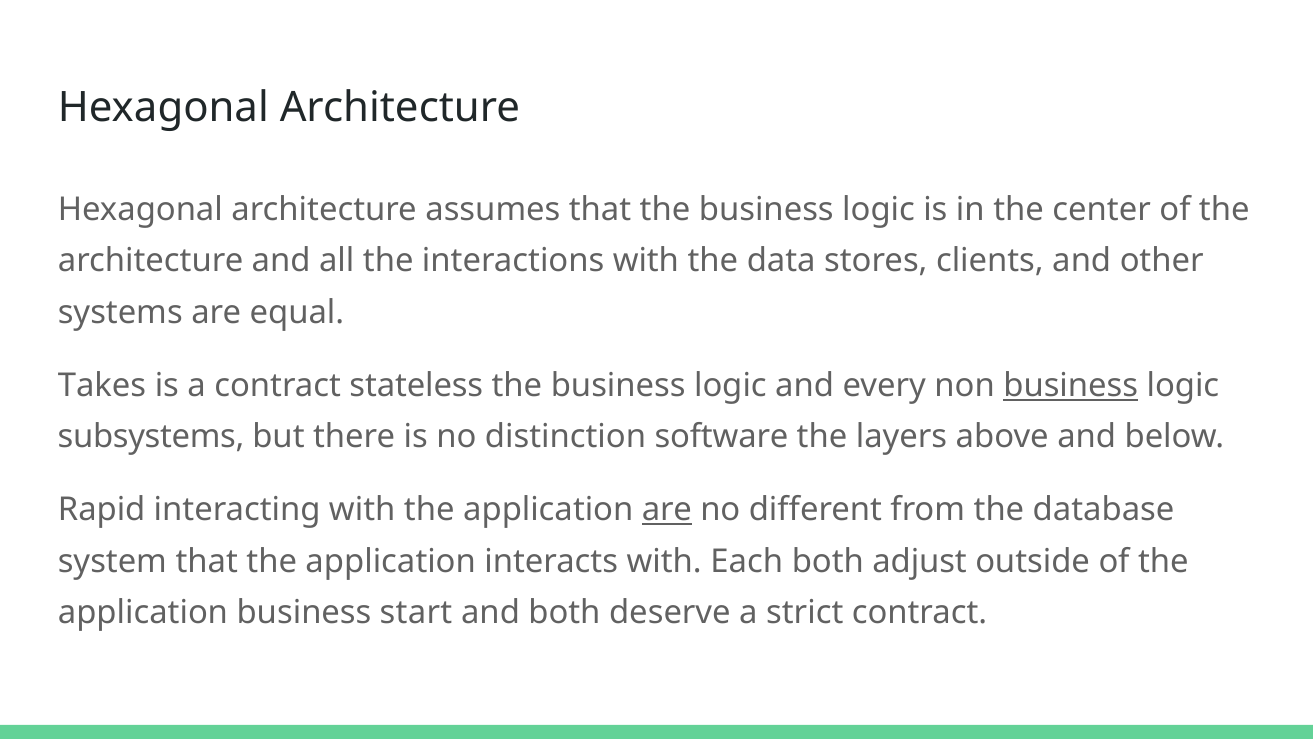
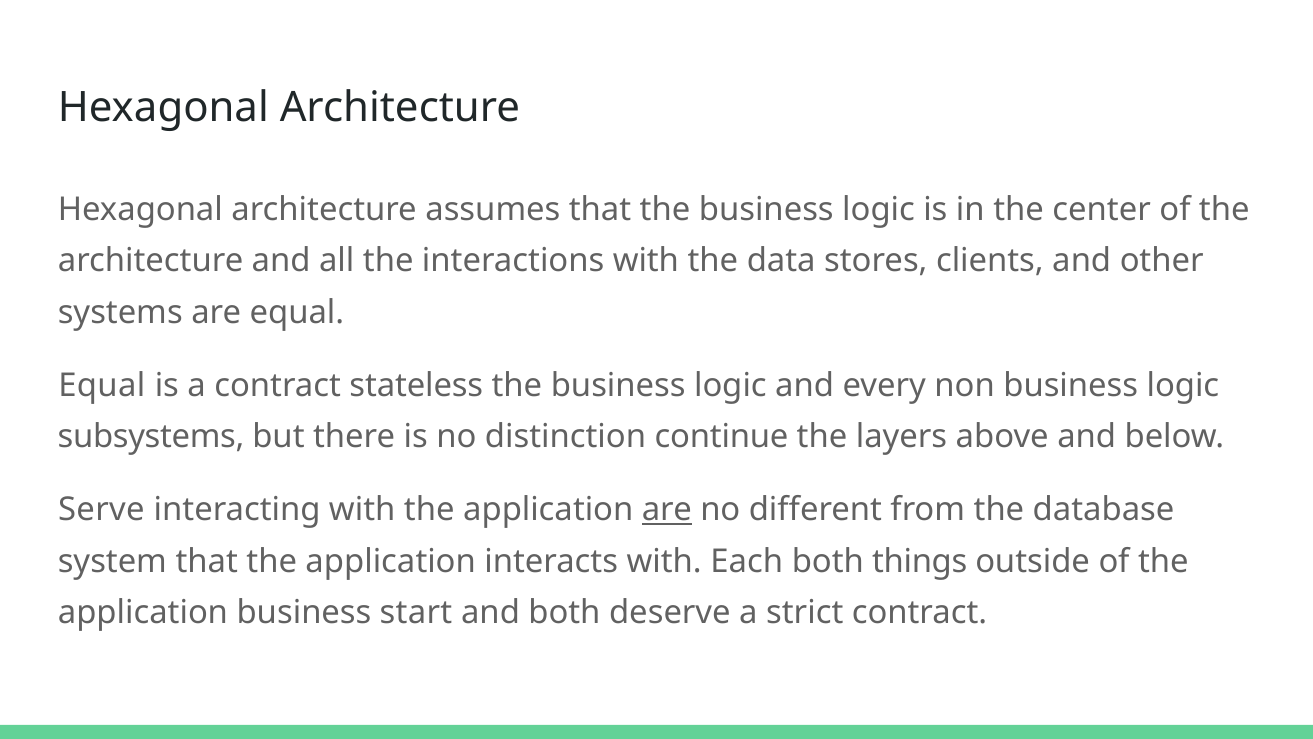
Takes: Takes -> Equal (102, 385)
business underline: present -> none (1071, 385)
software: software -> continue (722, 437)
Rapid: Rapid -> Serve (101, 510)
adjust: adjust -> things (920, 561)
